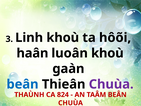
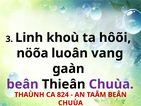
haân: haân -> nöõa (32, 53)
luoân khoù: khoù -> vang (107, 53)
beân colour: blue -> purple (22, 84)
